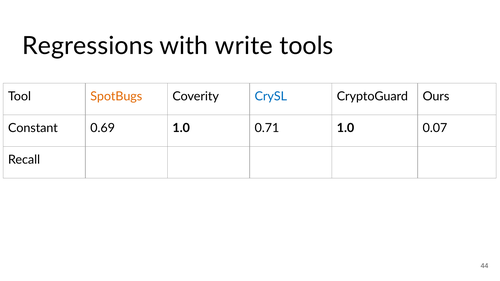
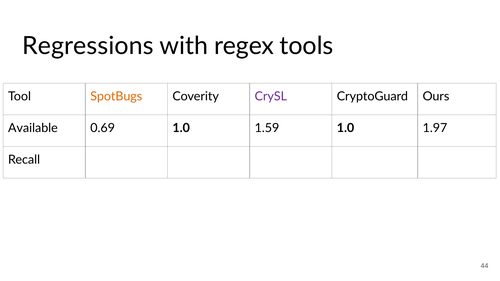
write: write -> regex (244, 46)
CrySL colour: blue -> purple (271, 96)
Constant: Constant -> Available (33, 128)
0.71: 0.71 -> 1.59 (267, 128)
0.07: 0.07 -> 1.97 (435, 128)
